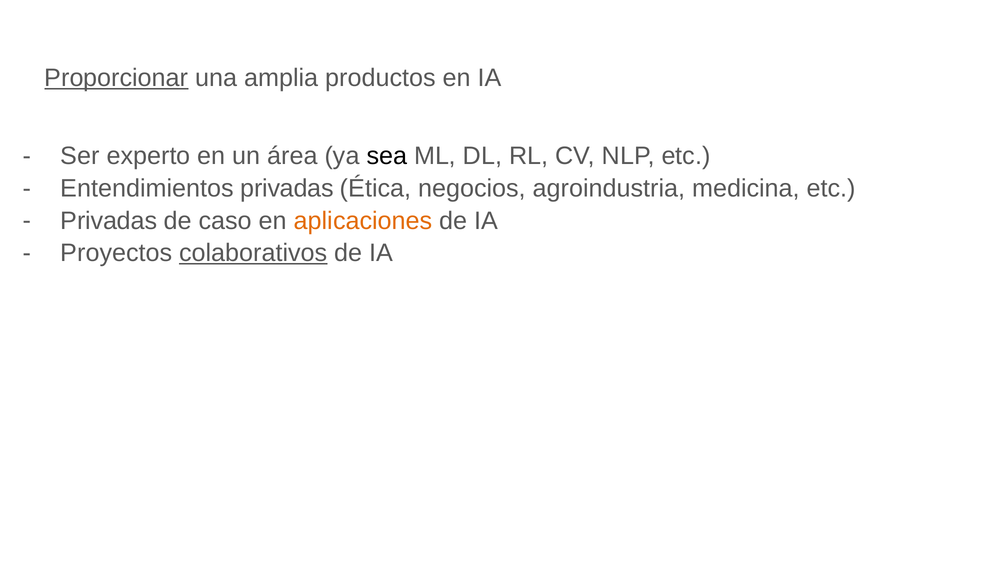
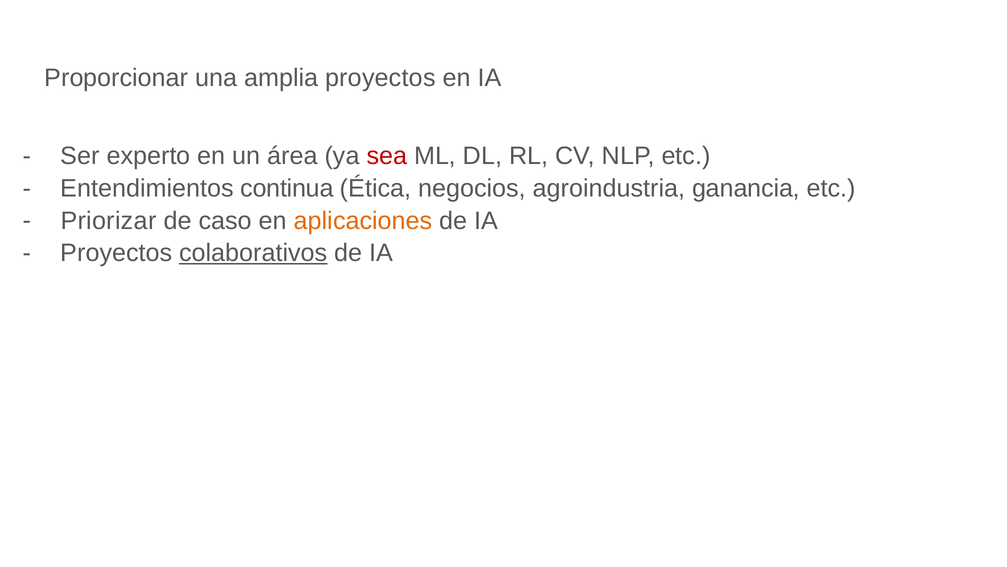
Proporcionar underline: present -> none (116, 78)
amplia productos: productos -> proyectos (380, 78)
sea colour: black -> red (387, 156)
Entendimientos privadas: privadas -> continua (287, 188)
medicina: medicina -> ganancia (746, 188)
Privadas: Privadas -> Priorizar (109, 220)
